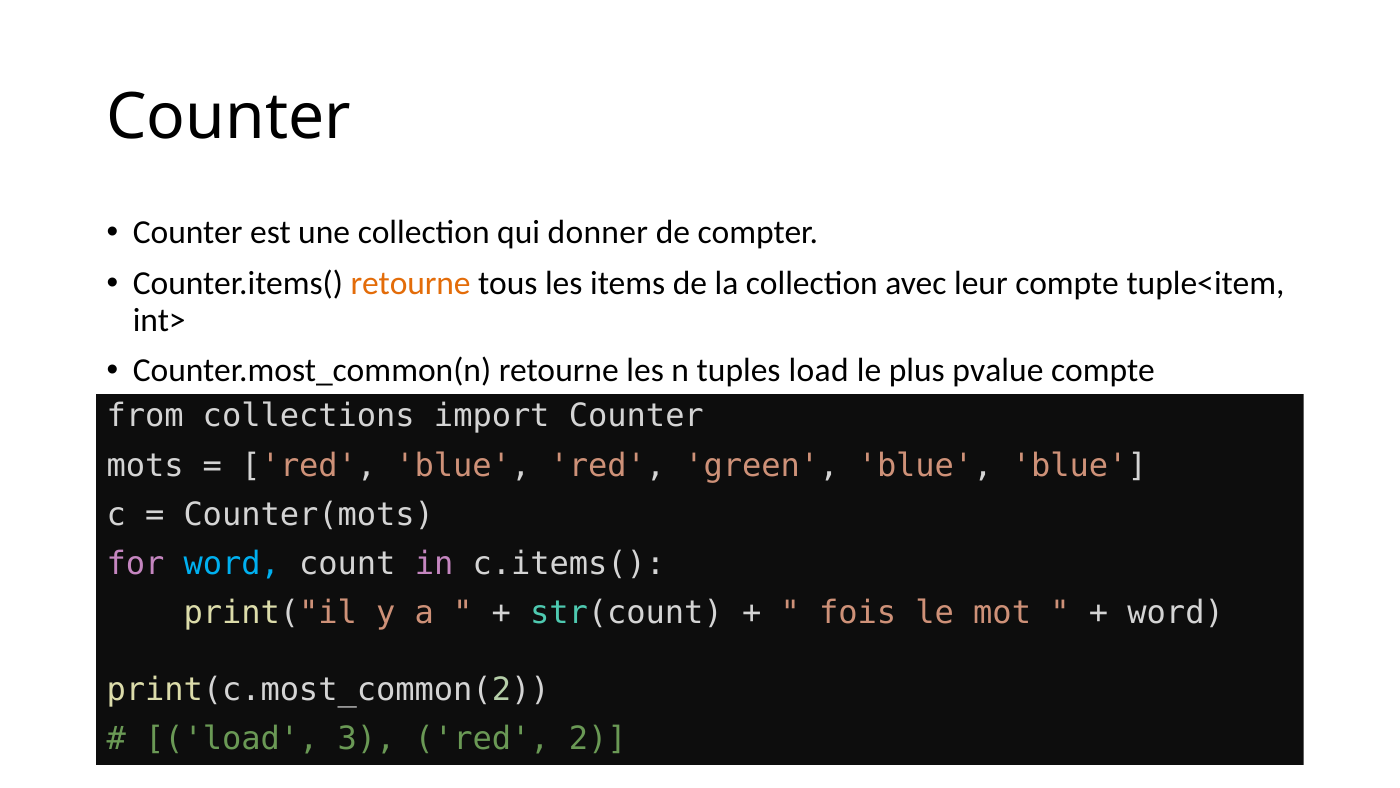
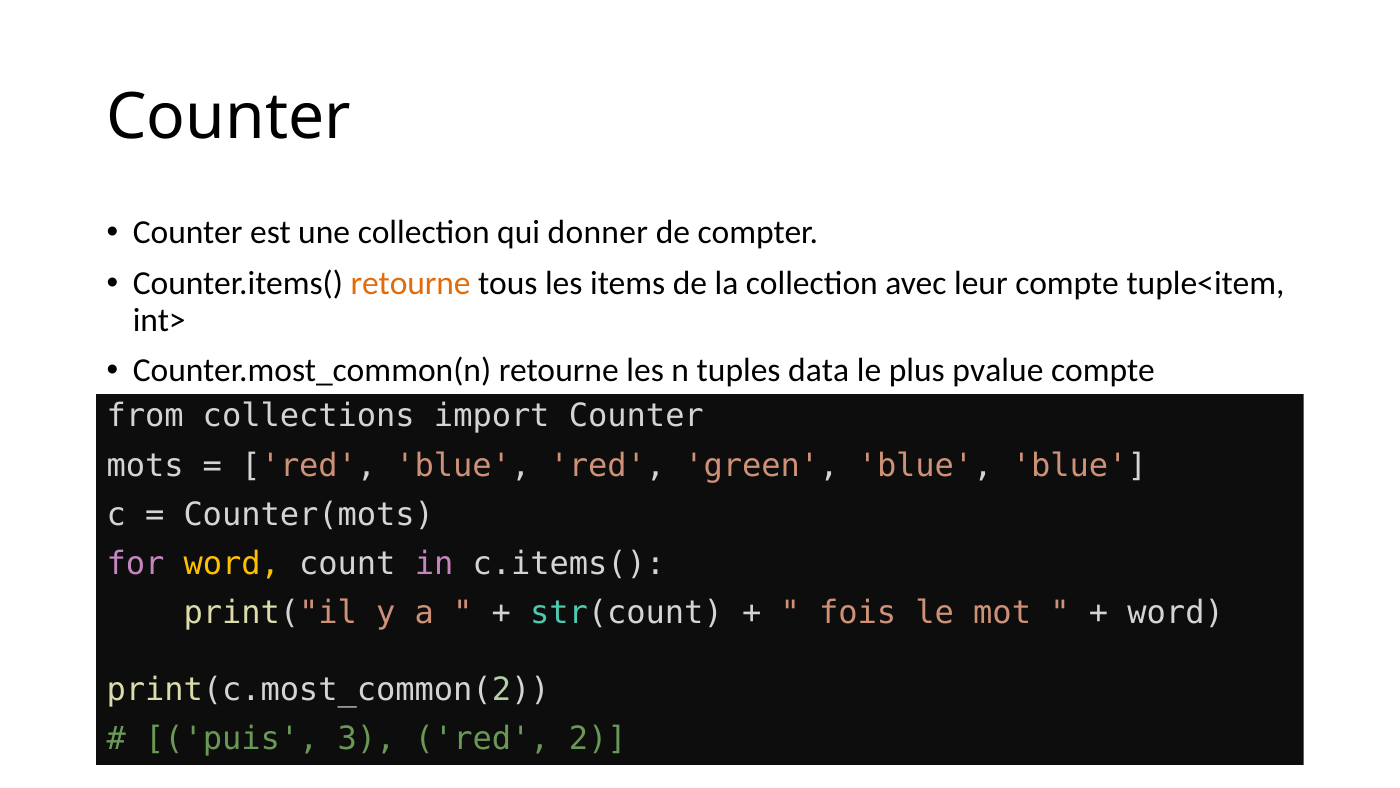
tuples load: load -> data (819, 371)
word colour: light blue -> yellow (232, 564)
load: load -> puis (232, 738)
